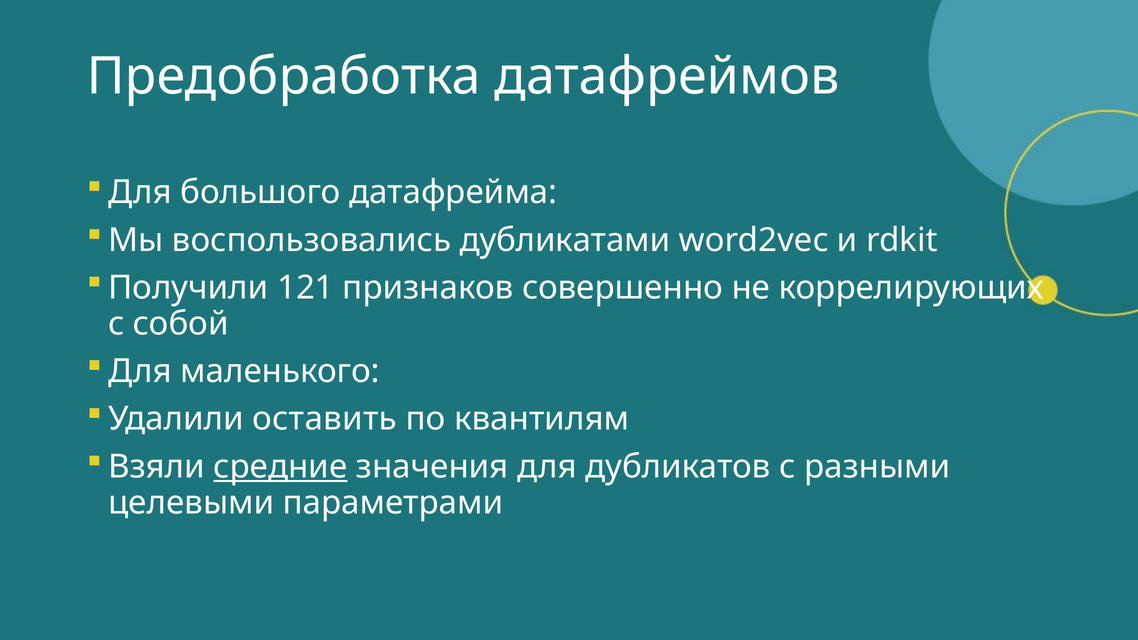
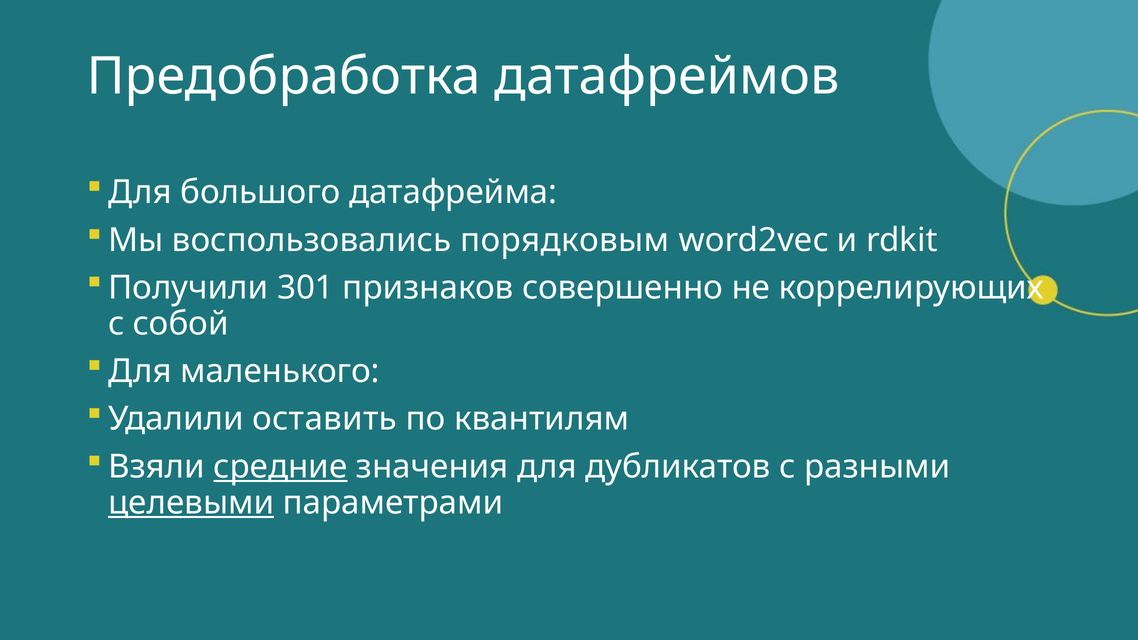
дубликатами: дубликатами -> порядковым (565, 240)
121: 121 -> 301 (305, 288)
целевыми underline: none -> present (191, 503)
